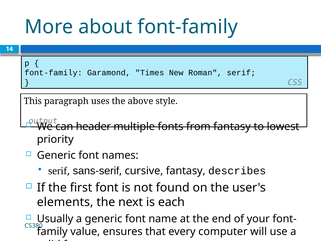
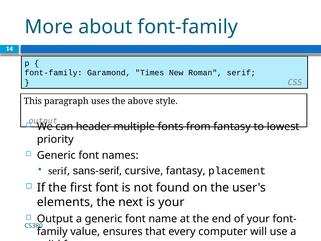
describes: describes -> placement (237, 171)
is each: each -> your (171, 202)
Usually: Usually -> Output (55, 219)
